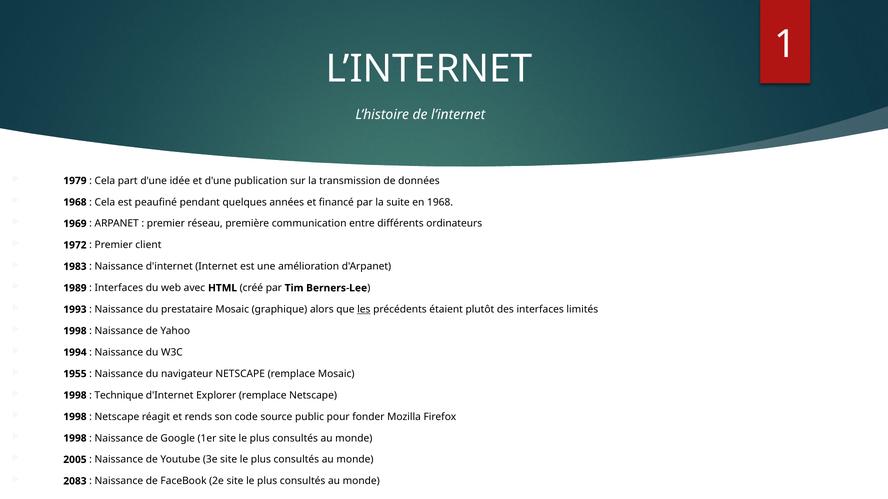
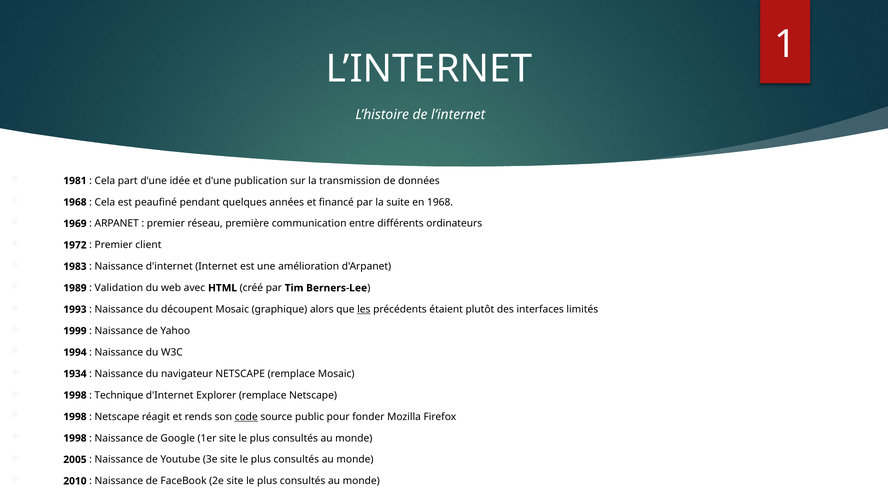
1979: 1979 -> 1981 (75, 181)
Interfaces: Interfaces -> Validation (119, 288)
prestataire: prestataire -> découpent (187, 310)
1998: 1998 -> 1999 (75, 331)
1955: 1955 -> 1934 (75, 374)
code underline: none -> present (246, 417)
2083: 2083 -> 2010 (75, 482)
